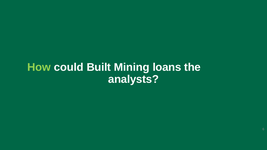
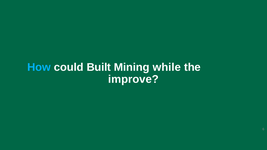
How colour: light green -> light blue (39, 67)
loans: loans -> while (167, 67)
analysts: analysts -> improve (133, 79)
